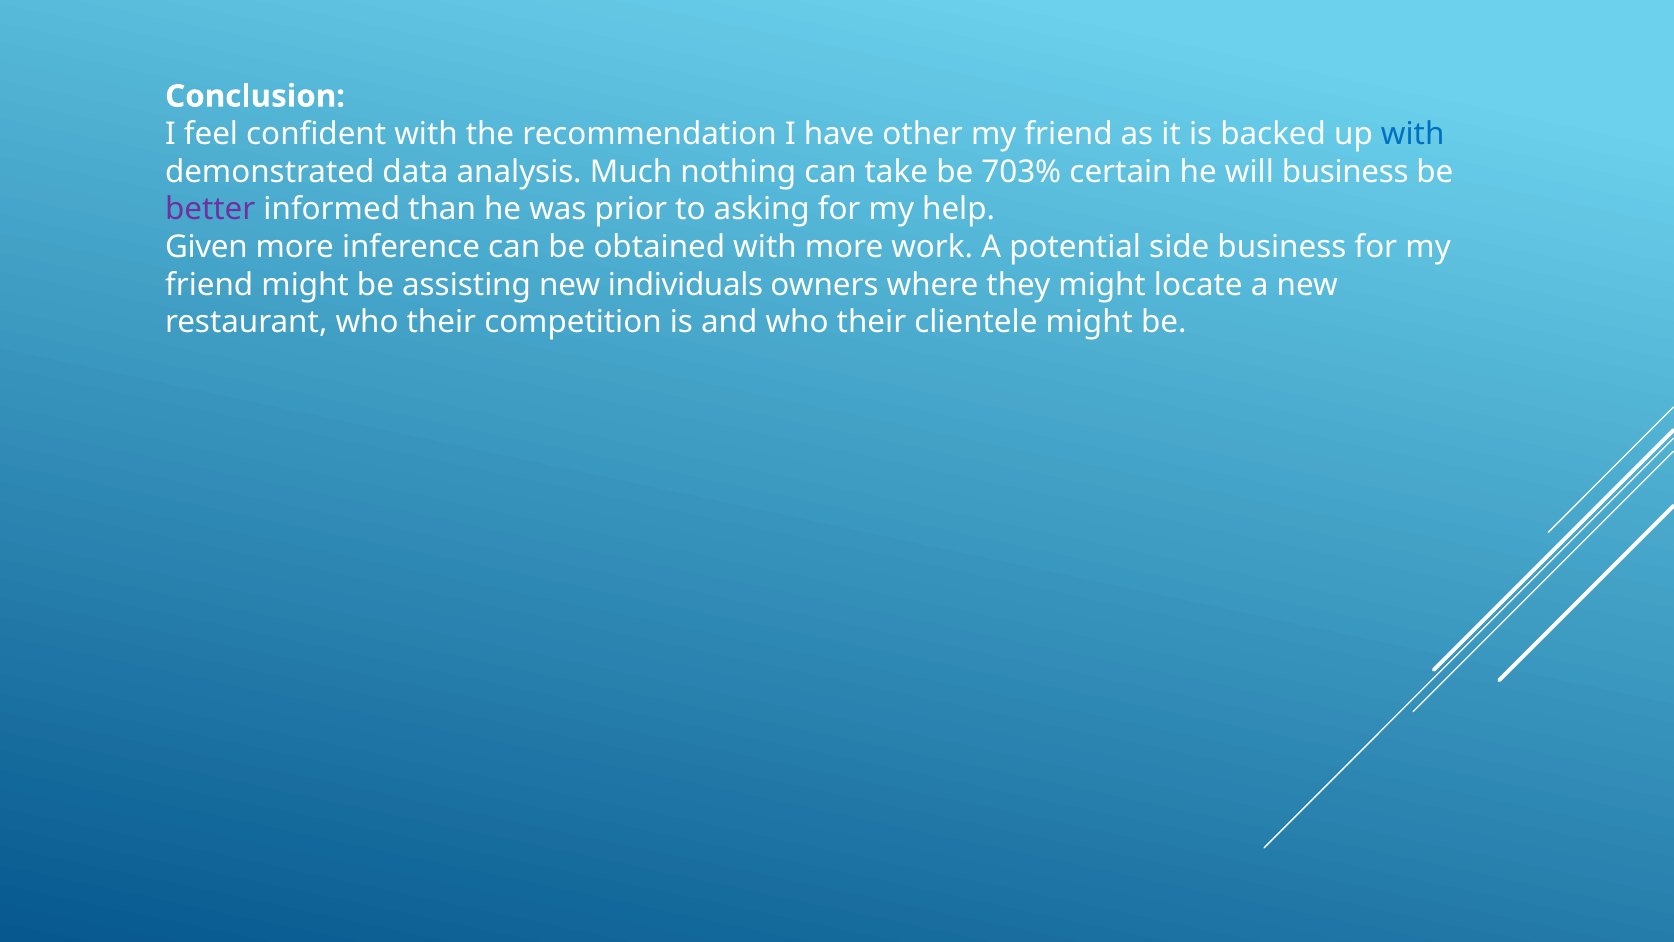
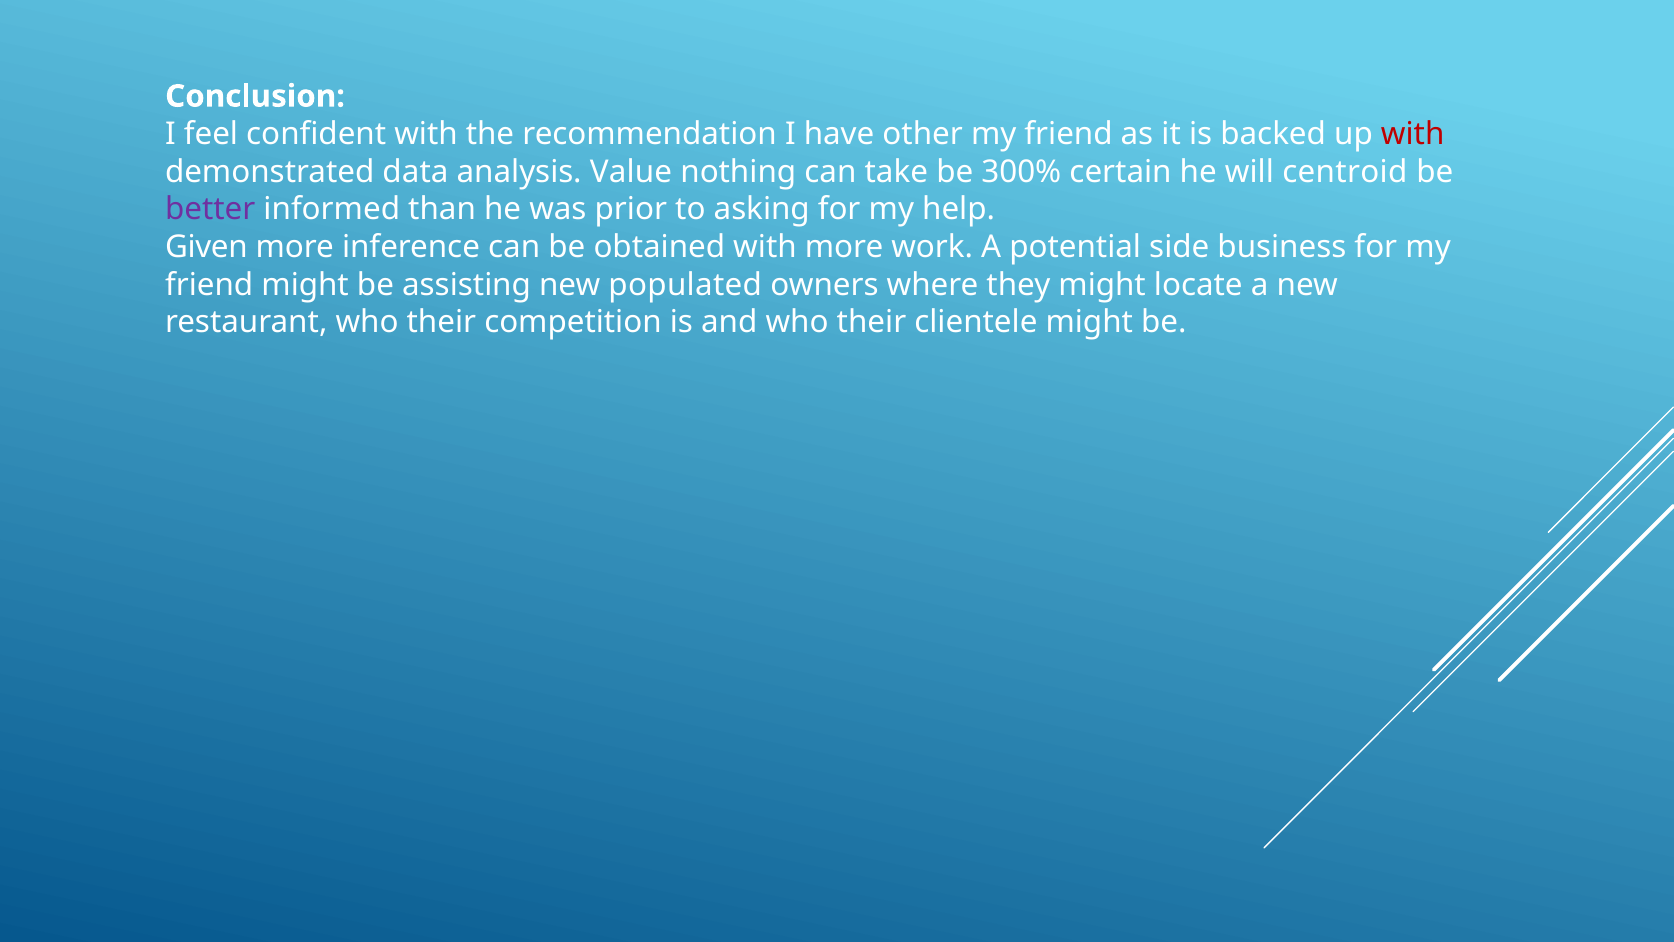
with colour: blue -> red (1413, 134)
Much: Much -> Value (631, 172)
703%: 703% -> 300% (1021, 172)
will business: business -> centroid (1345, 172)
individuals: individuals -> populated (685, 285)
